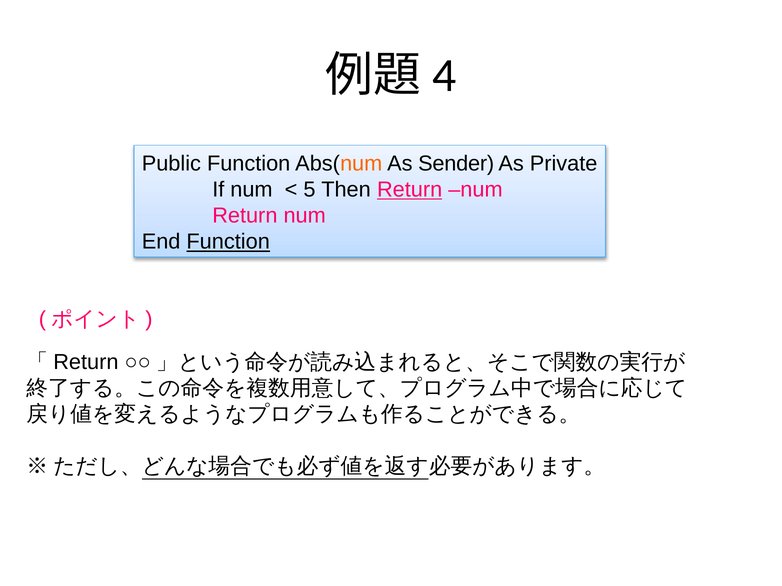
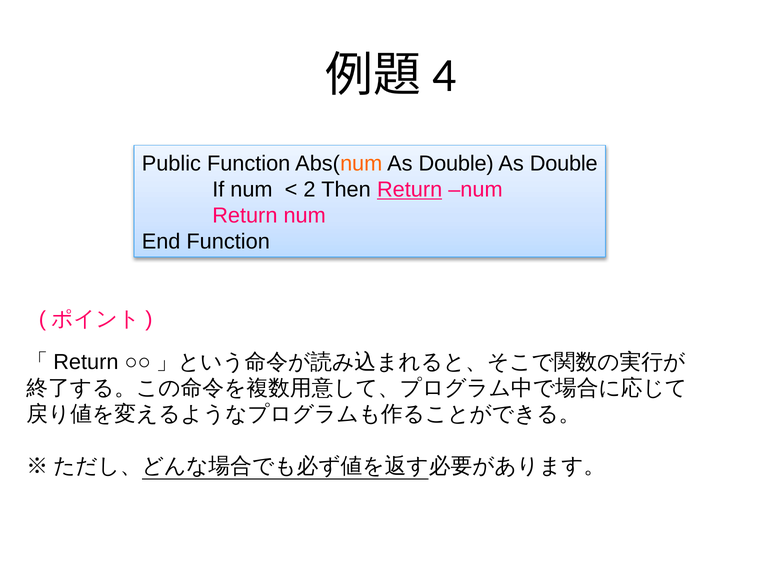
Abs(num As Sender: Sender -> Double (456, 164)
Private: Private -> Double (564, 164)
5: 5 -> 2 (309, 190)
Function underline: present -> none (228, 242)
